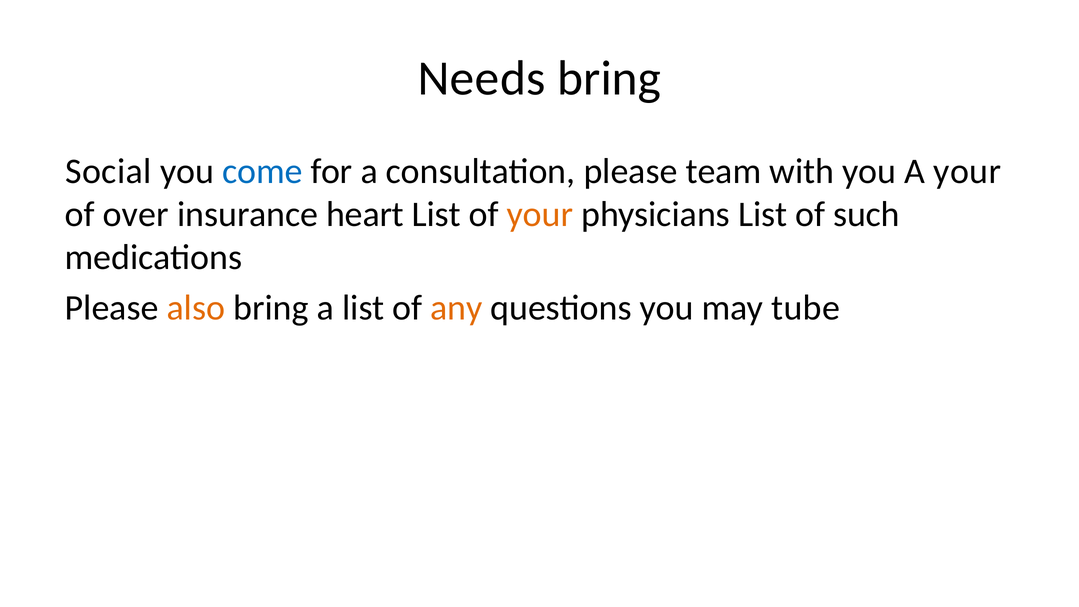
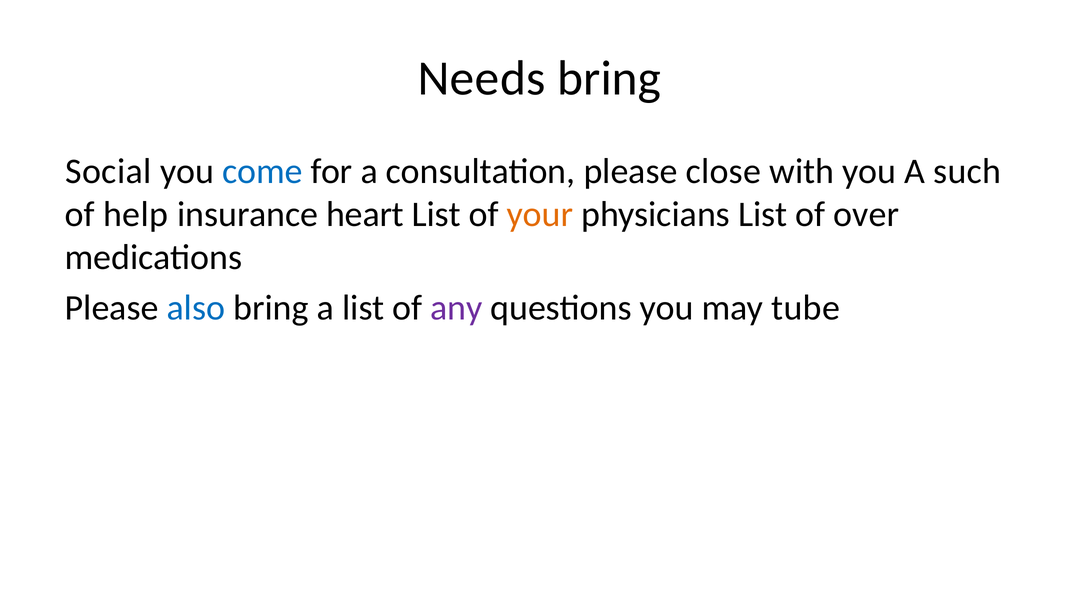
team: team -> close (723, 171)
A your: your -> such (967, 171)
over: over -> help (136, 214)
such: such -> over (866, 214)
also colour: orange -> blue (196, 308)
any colour: orange -> purple (456, 308)
